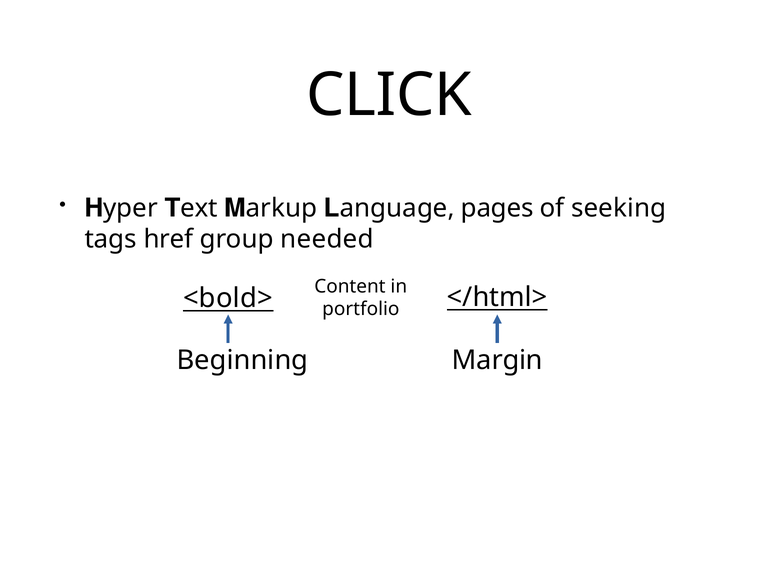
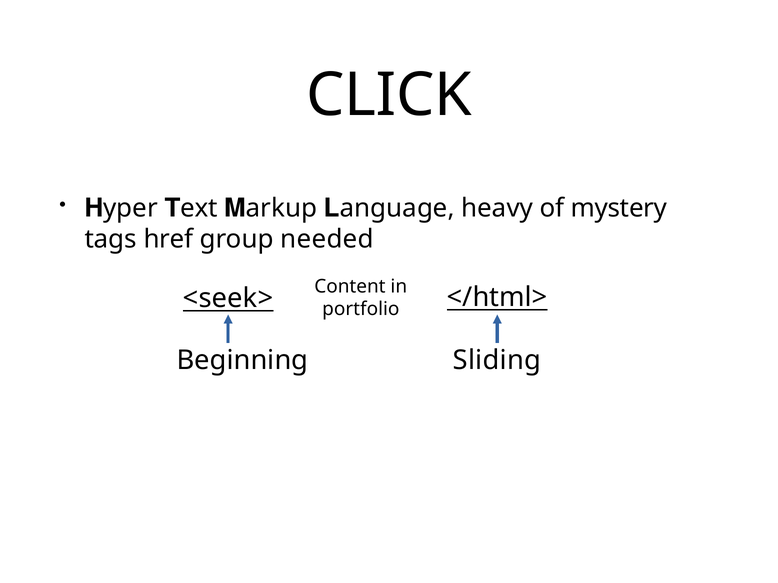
pages: pages -> heavy (497, 208)
seeking: seeking -> mystery (619, 208)
<bold>: <bold> -> <seek> (228, 299)
Margin: Margin -> Sliding (497, 360)
